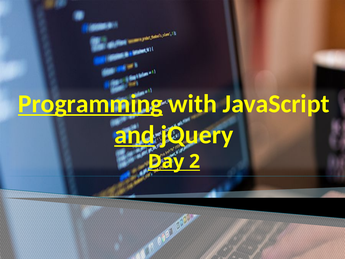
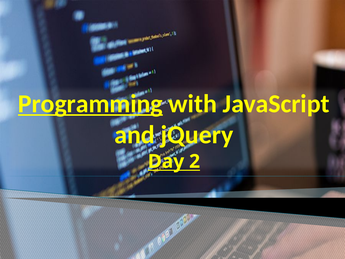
and underline: present -> none (135, 135)
